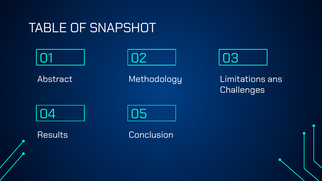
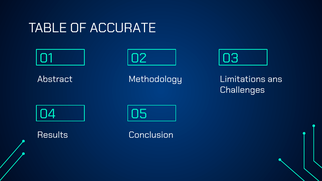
SNAPSHOT: SNAPSHOT -> ACCURATE (123, 28)
